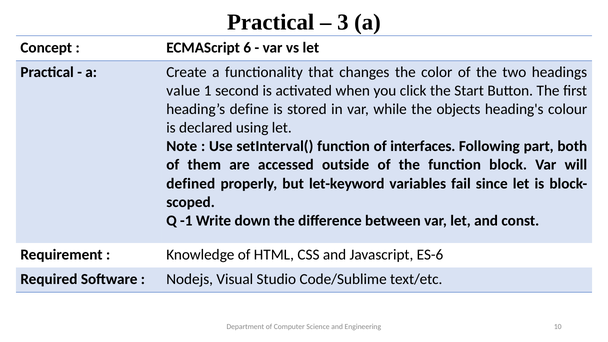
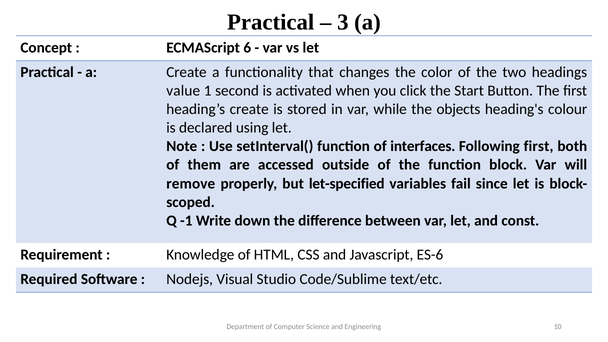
heading’s define: define -> create (249, 109)
Following part: part -> first (539, 146)
defined: defined -> remove (191, 184)
let-keyword: let-keyword -> let-specified (347, 184)
